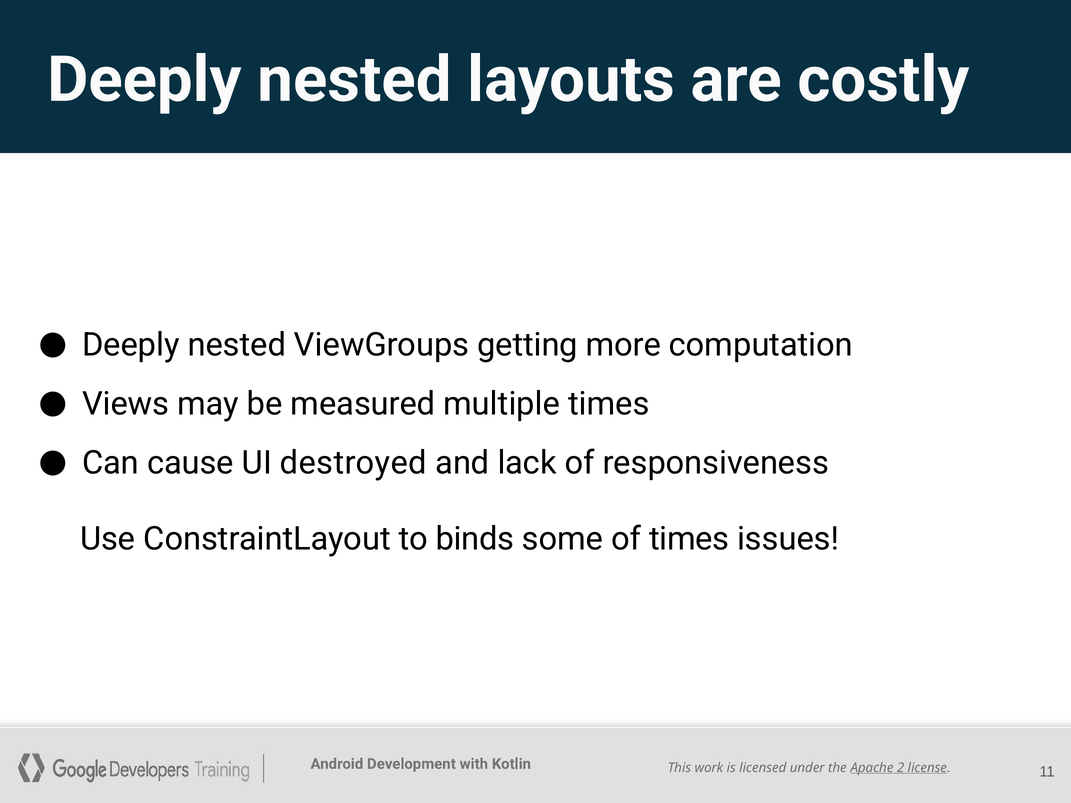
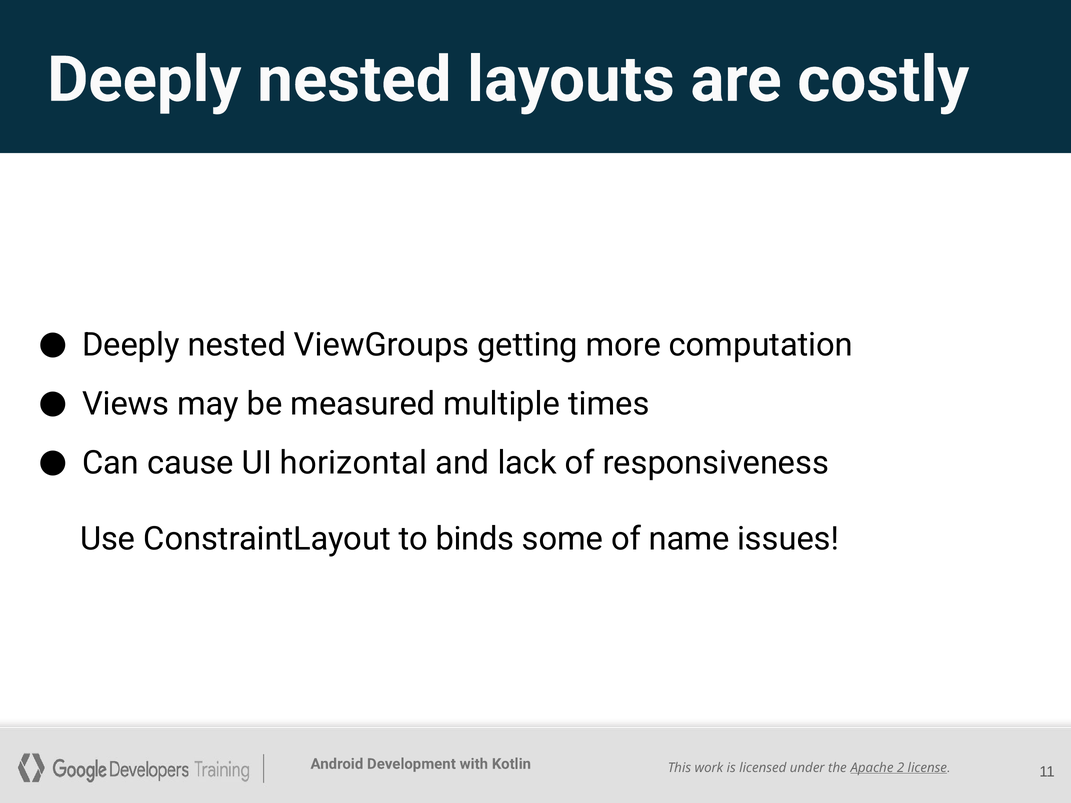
destroyed: destroyed -> horizontal (353, 463)
of times: times -> name (689, 539)
